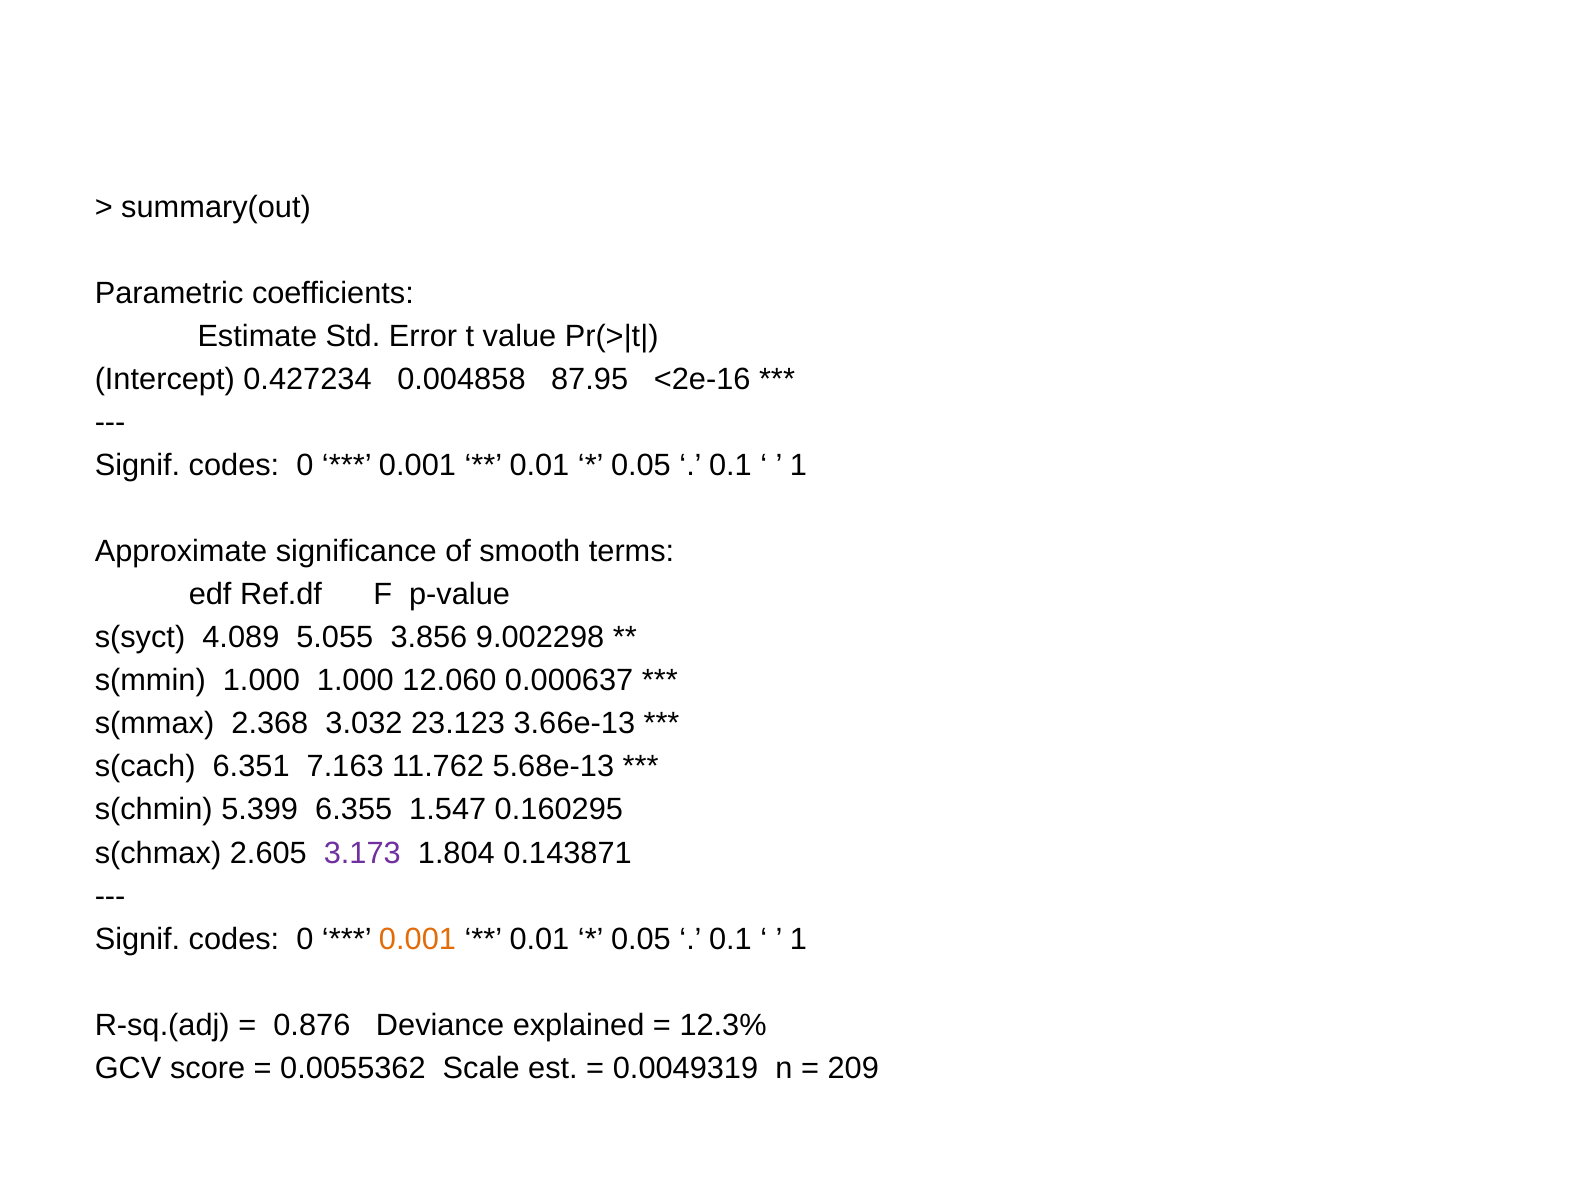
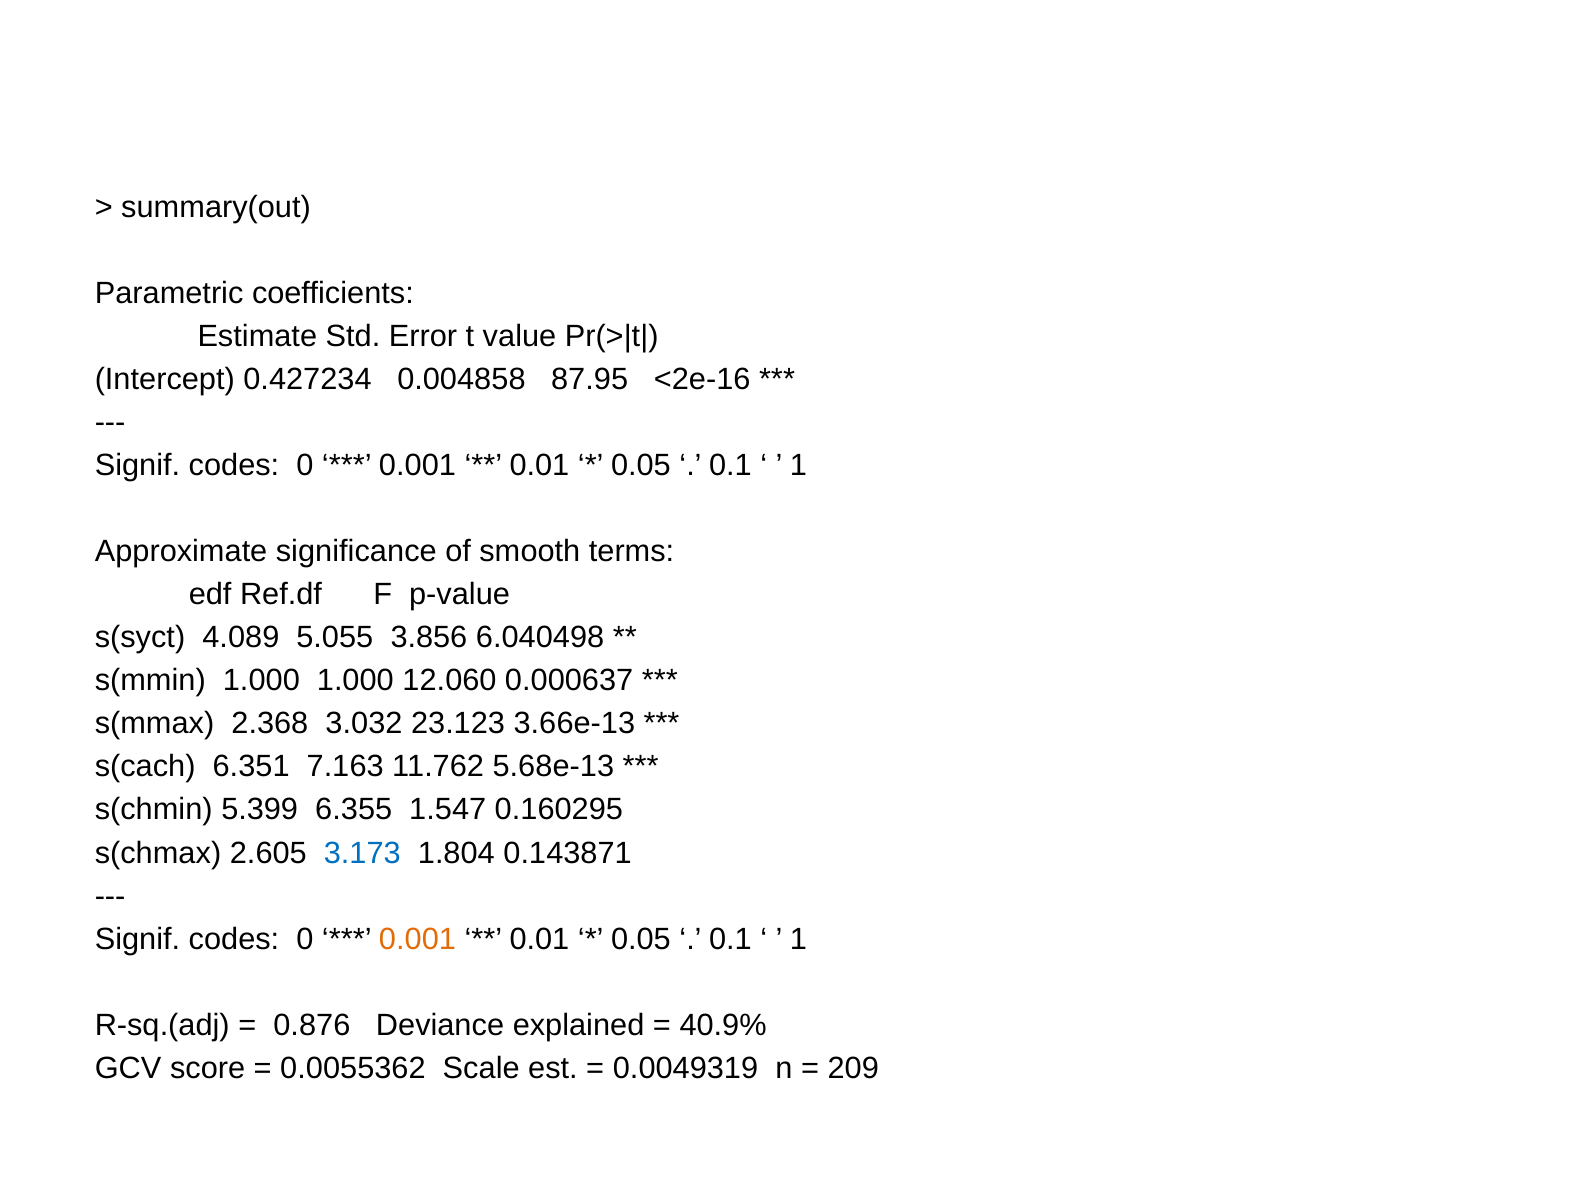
9.002298: 9.002298 -> 6.040498 (540, 638)
3.173 colour: purple -> blue (362, 853)
12.3%: 12.3% -> 40.9% (723, 1025)
